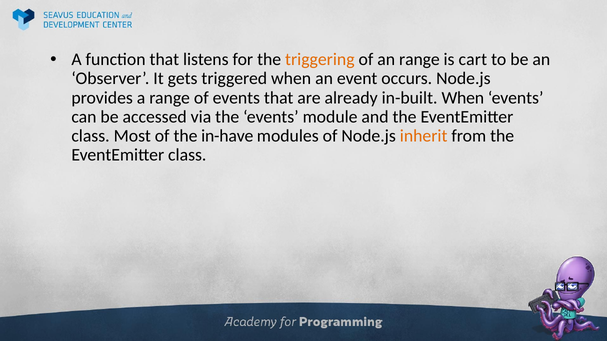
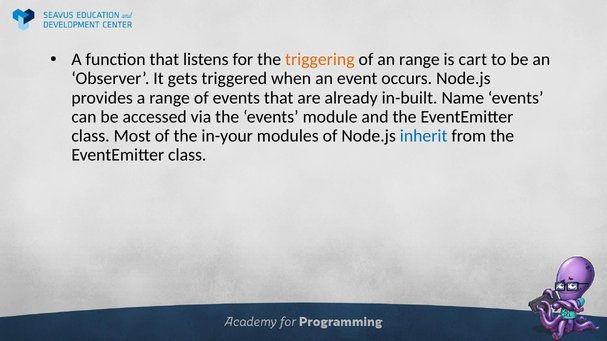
in-built When: When -> Name (463, 98)
in-have: in-have -> in-your (227, 136)
inherit colour: orange -> blue (424, 136)
